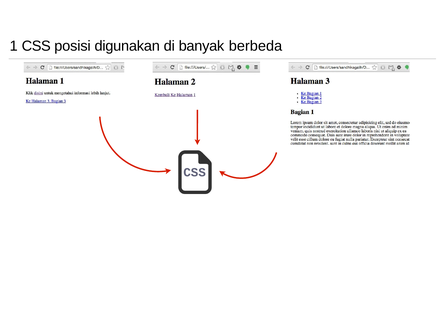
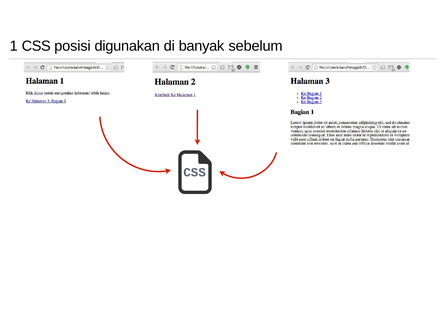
berbeda: berbeda -> sebelum (256, 46)
